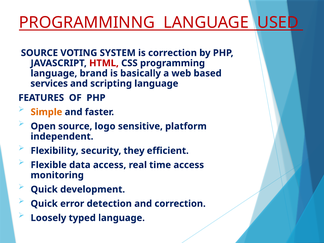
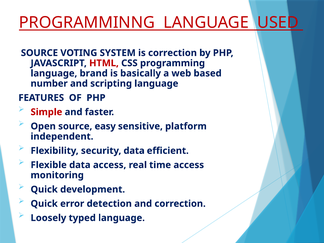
services: services -> number (49, 84)
Simple colour: orange -> red (46, 112)
logo: logo -> easy (105, 126)
security they: they -> data (134, 151)
